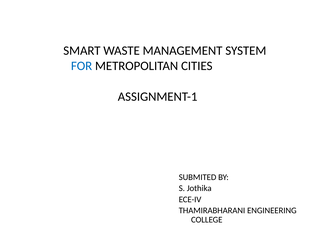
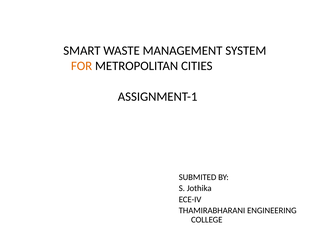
FOR colour: blue -> orange (82, 66)
